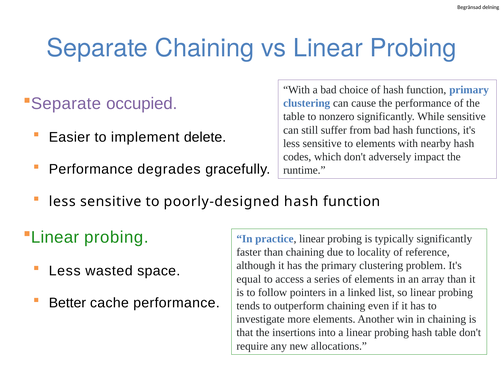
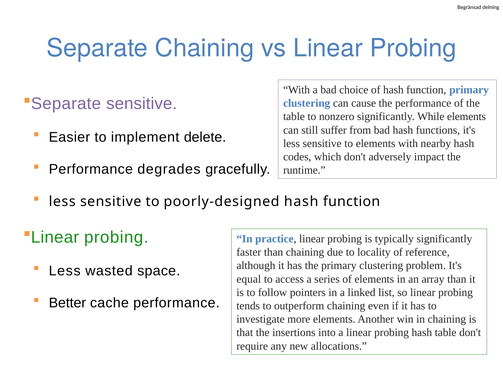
occupied: occupied -> sensitive (142, 104)
While sensitive: sensitive -> elements (466, 117)
